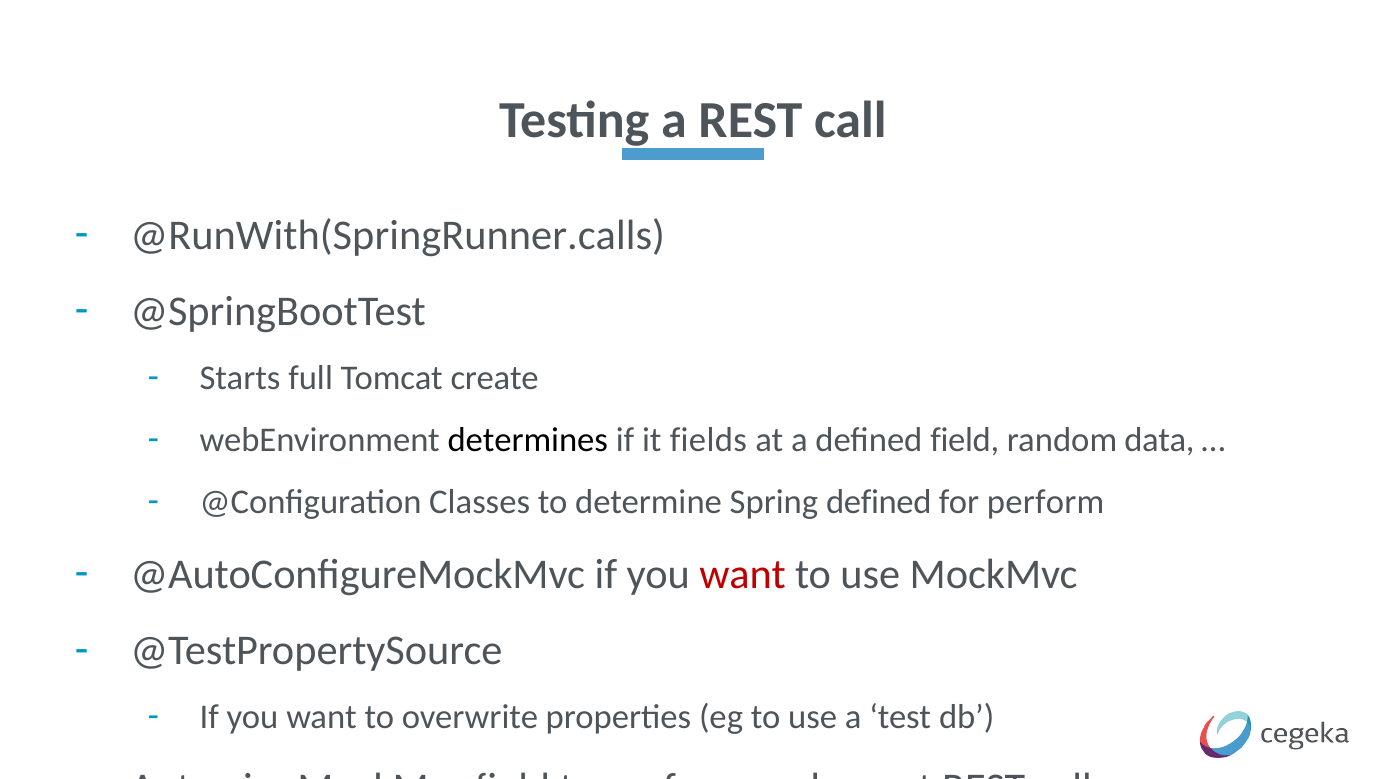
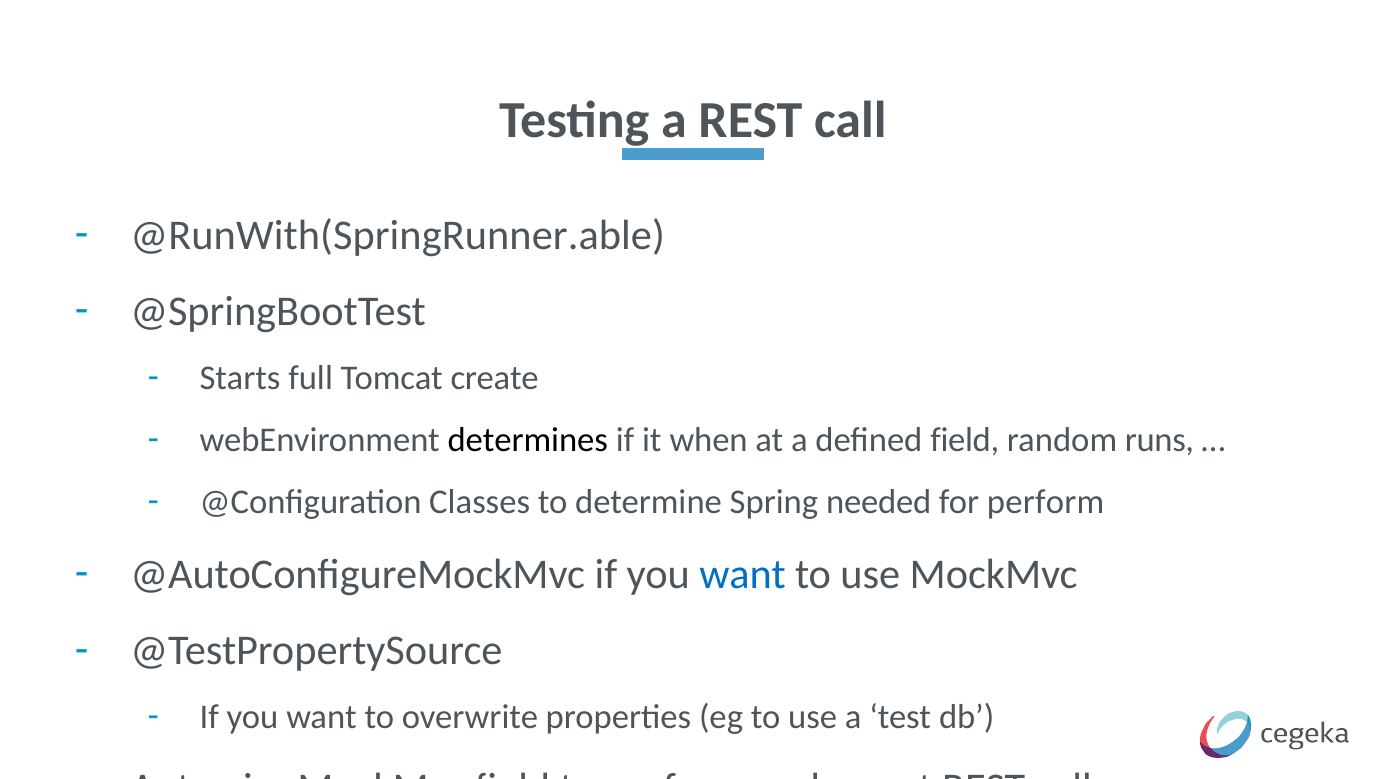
@RunWith(SpringRunner.calls: @RunWith(SpringRunner.calls -> @RunWith(SpringRunner.able (398, 235)
fields: fields -> when (709, 440)
data: data -> runs (1159, 440)
Spring defined: defined -> needed (879, 503)
want colour: red -> blue (743, 575)
